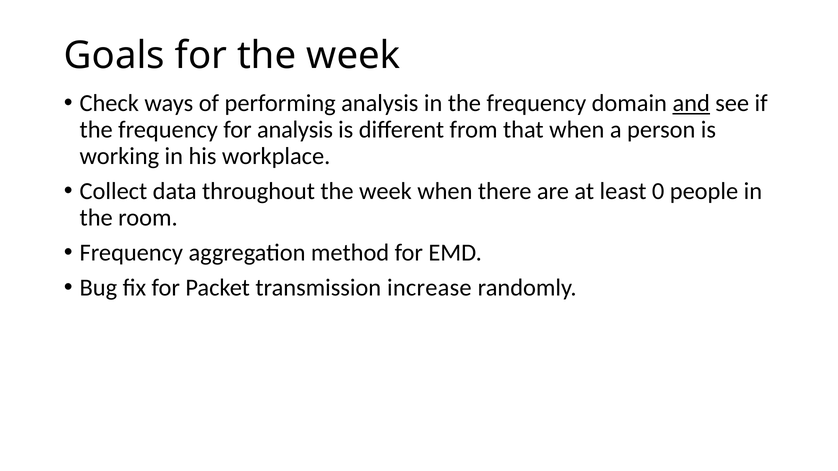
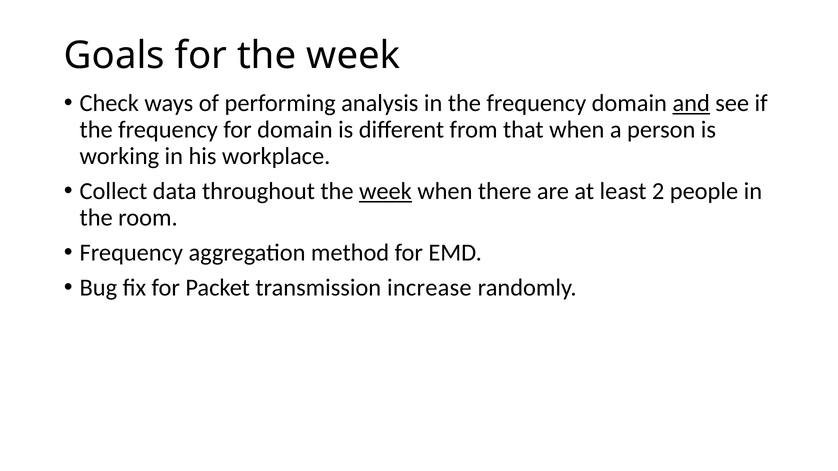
for analysis: analysis -> domain (295, 130)
week underline: none -> present (385, 191)
0: 0 -> 2 (658, 191)
